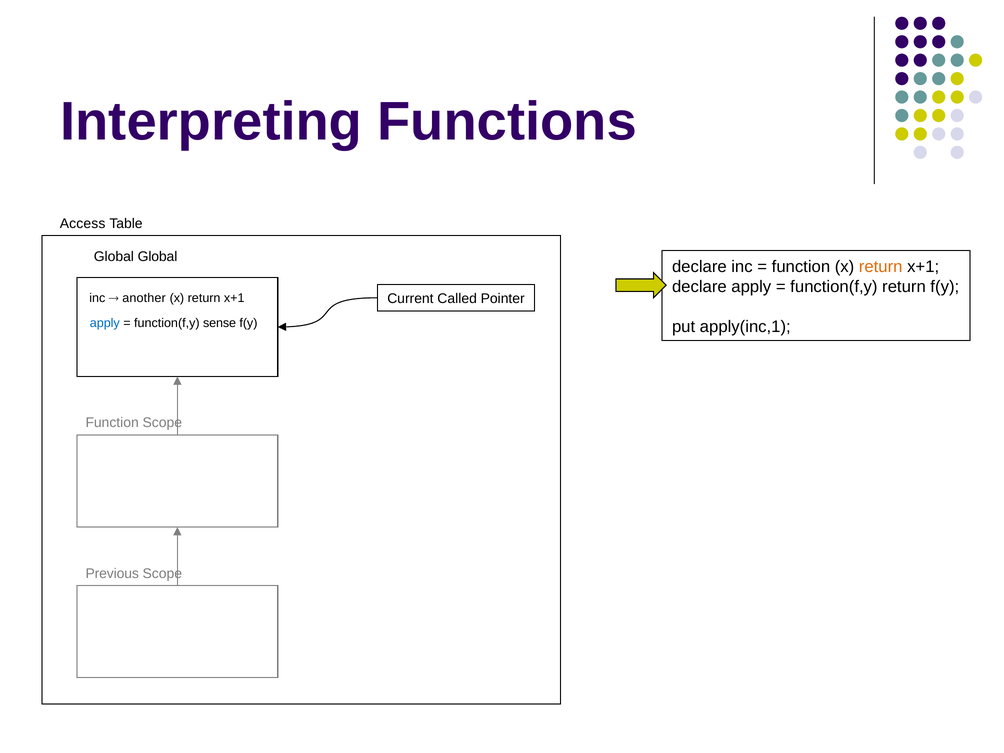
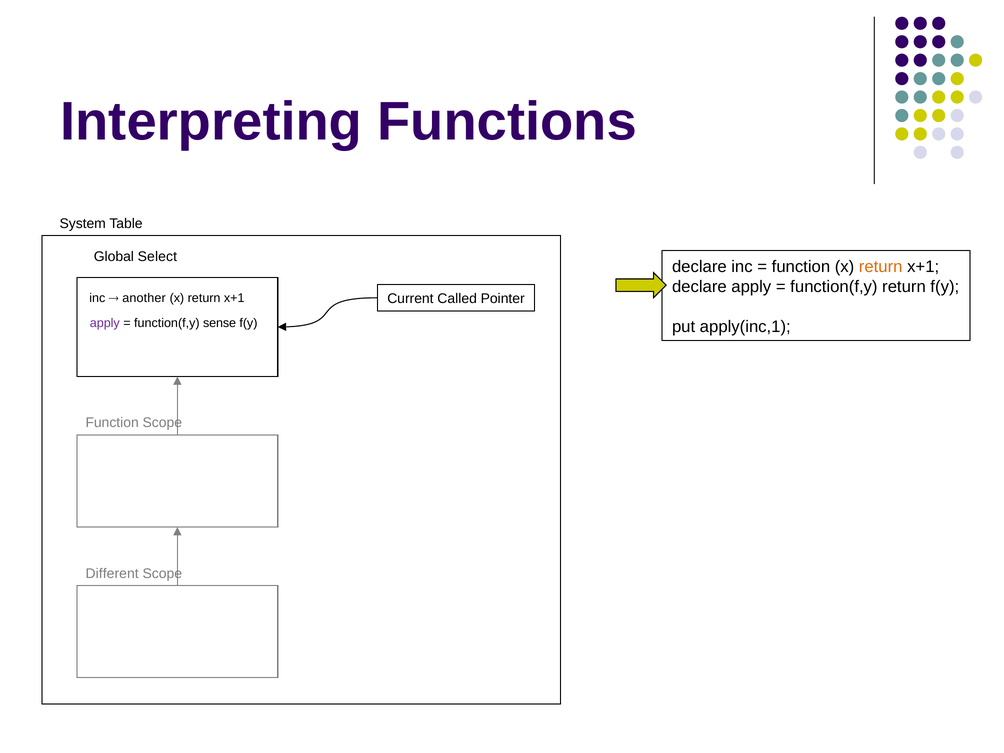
Access: Access -> System (83, 223)
Global Global: Global -> Select (157, 257)
apply colour: blue -> purple (105, 323)
Previous: Previous -> Different (112, 573)
